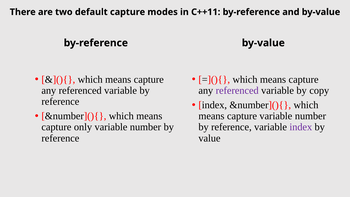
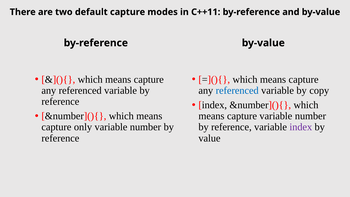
referenced colour: purple -> blue (237, 90)
